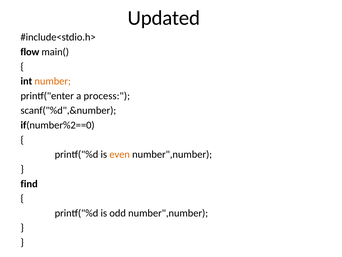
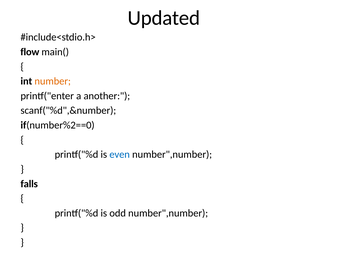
process: process -> another (107, 96)
even colour: orange -> blue (120, 154)
find: find -> falls (29, 183)
